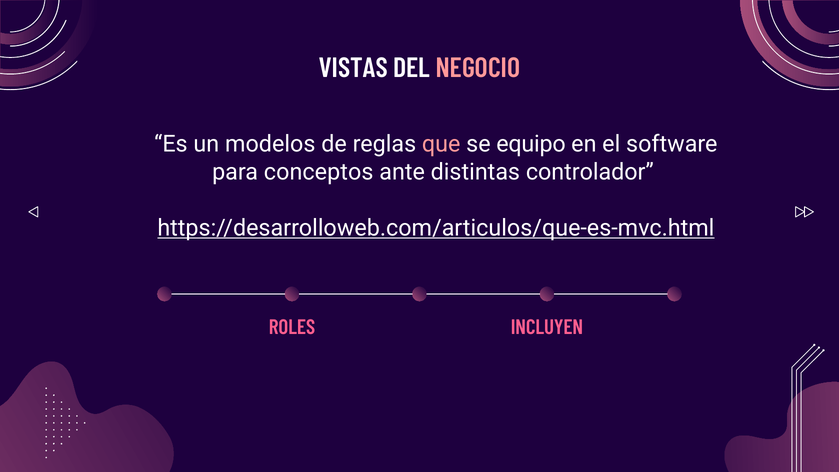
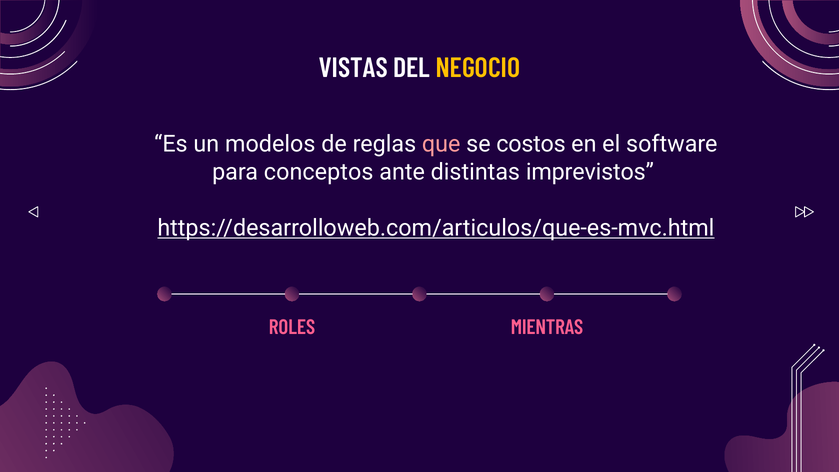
NEGOCIO colour: pink -> yellow (478, 68)
equipo: equipo -> costos (531, 144)
controlador: controlador -> imprevistos (590, 172)
INCLUYEN: INCLUYEN -> MIENTRAS (547, 327)
